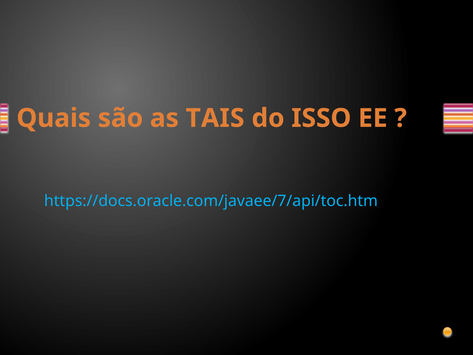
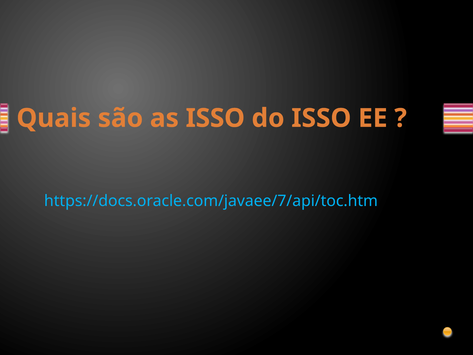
as TAIS: TAIS -> ISSO (215, 118)
